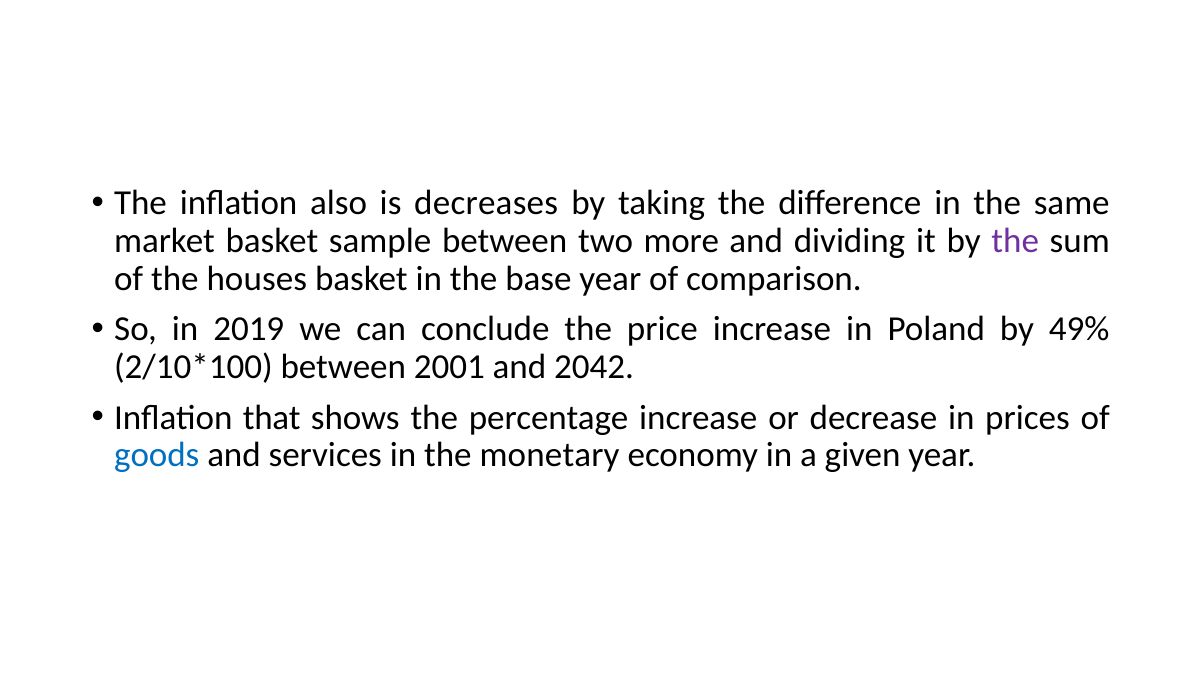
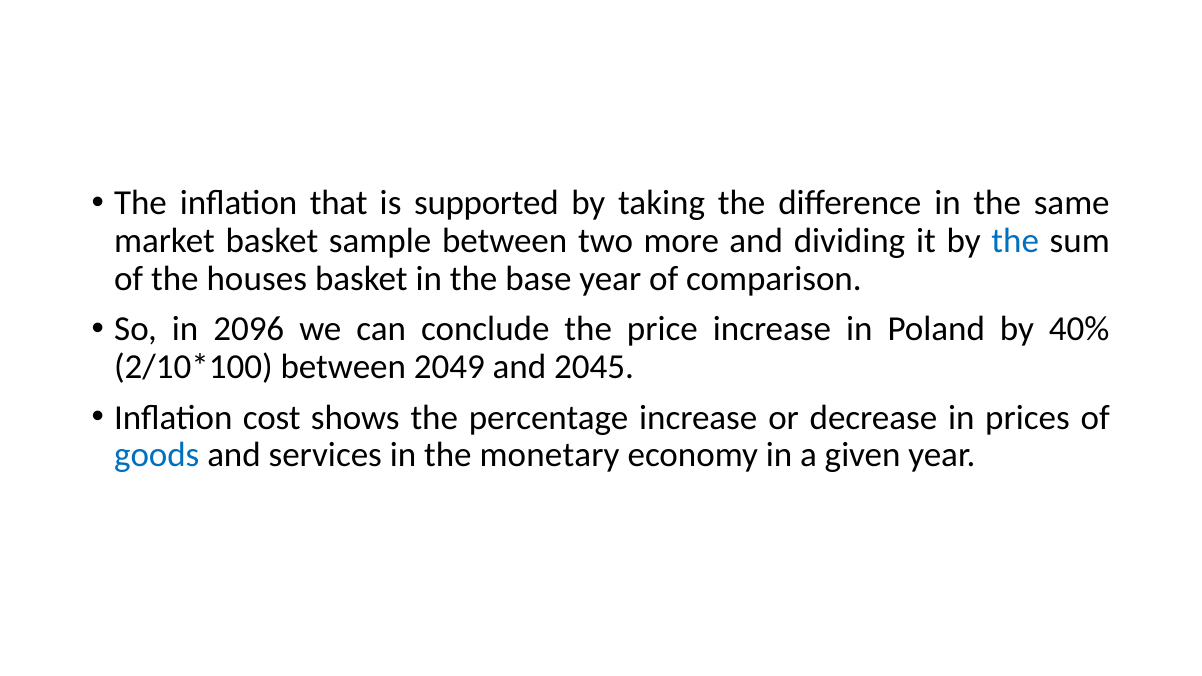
also: also -> that (339, 203)
decreases: decreases -> supported (486, 203)
the colour: purple -> blue (1015, 241)
2019: 2019 -> 2096 (249, 329)
49%: 49% -> 40% (1079, 329)
2001: 2001 -> 2049 (449, 367)
2042: 2042 -> 2045 (594, 367)
that: that -> cost (272, 418)
